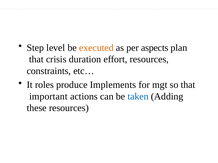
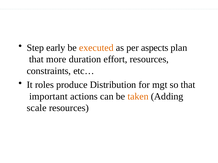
level: level -> early (56, 48)
crisis: crisis -> more (56, 59)
Implements: Implements -> Distribution (113, 85)
taken colour: blue -> orange (138, 97)
these: these -> scale (37, 108)
